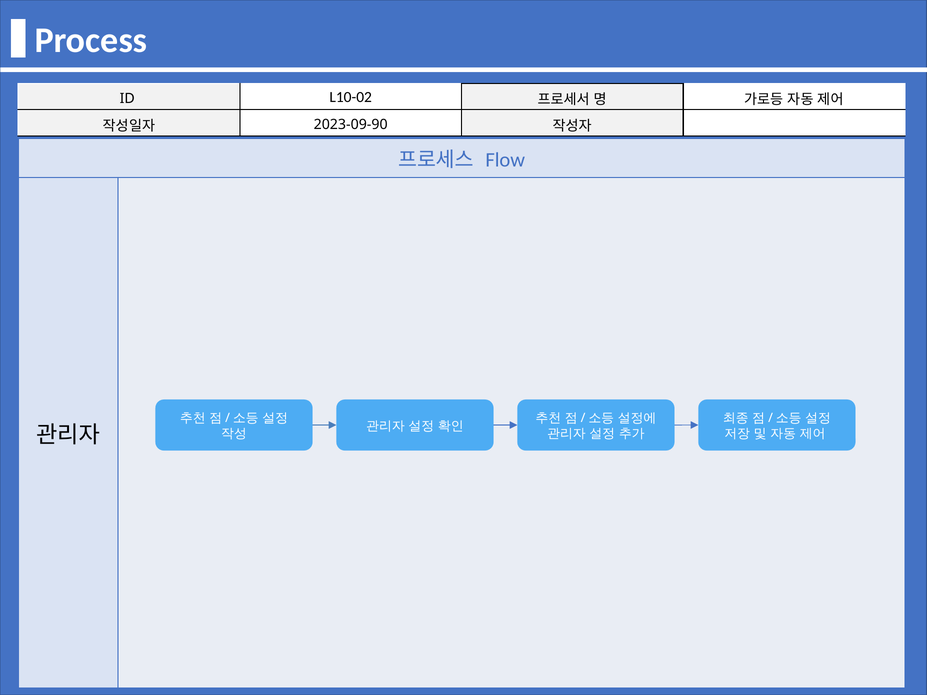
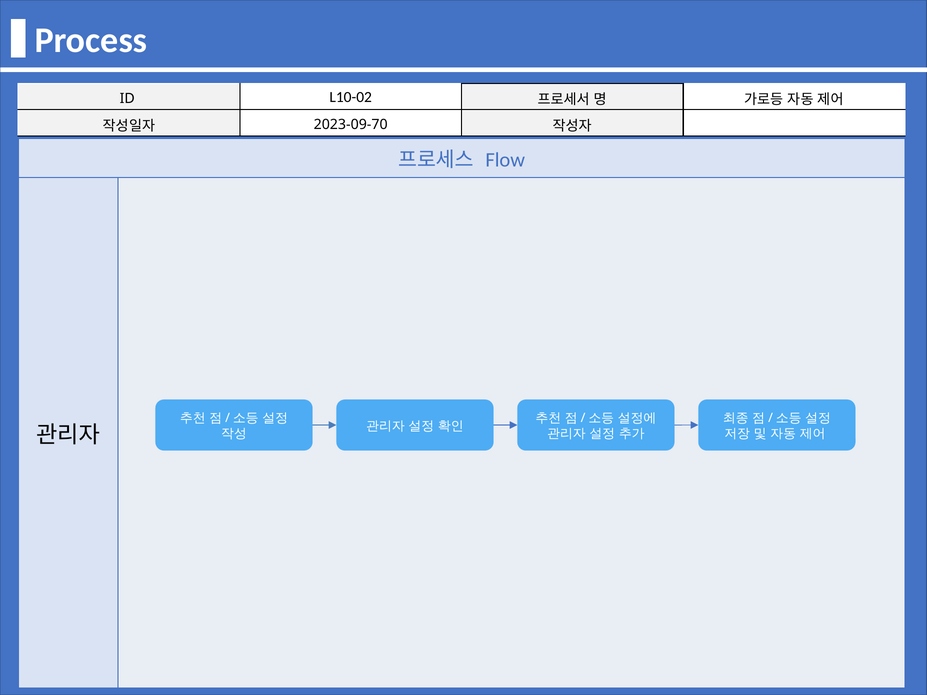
2023-09-90: 2023-09-90 -> 2023-09-70 (351, 125)
